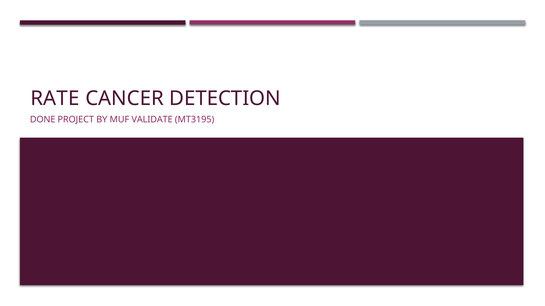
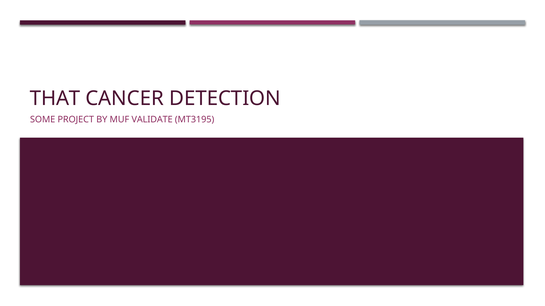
RATE: RATE -> THAT (55, 99)
DONE: DONE -> SOME (43, 120)
